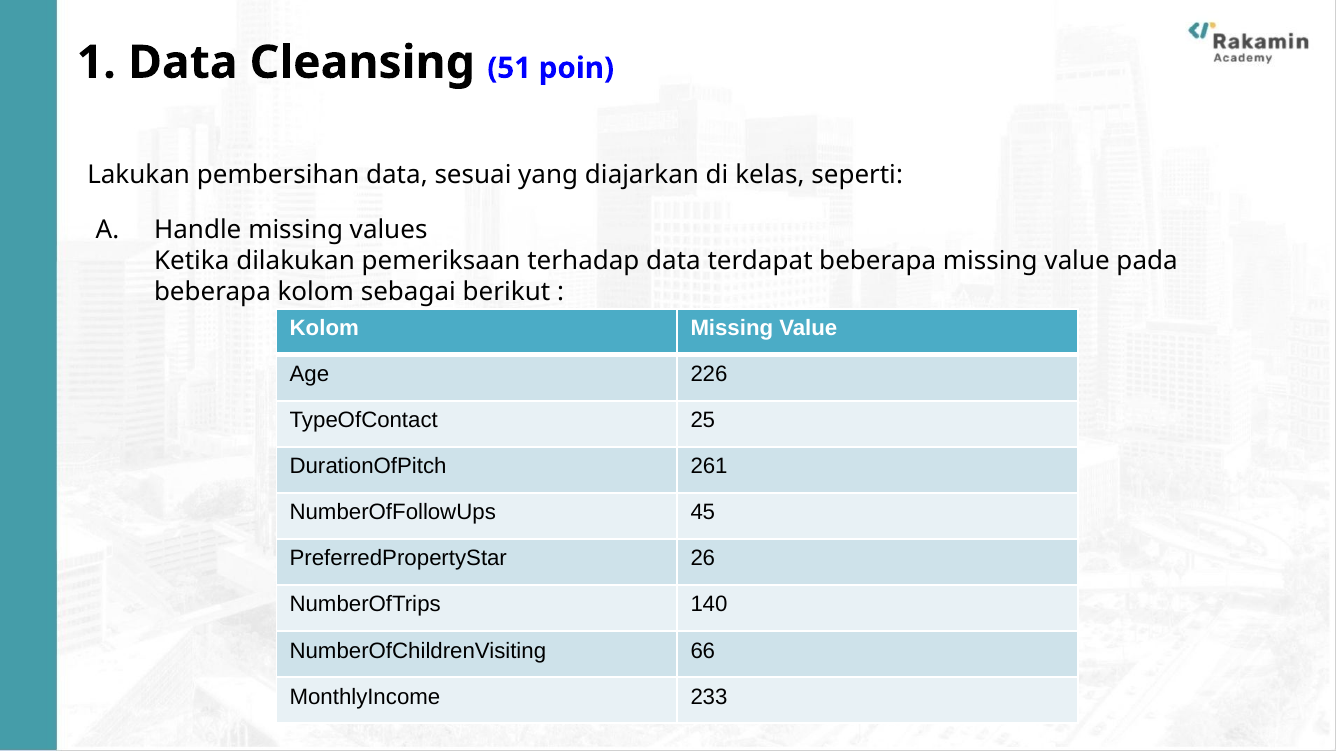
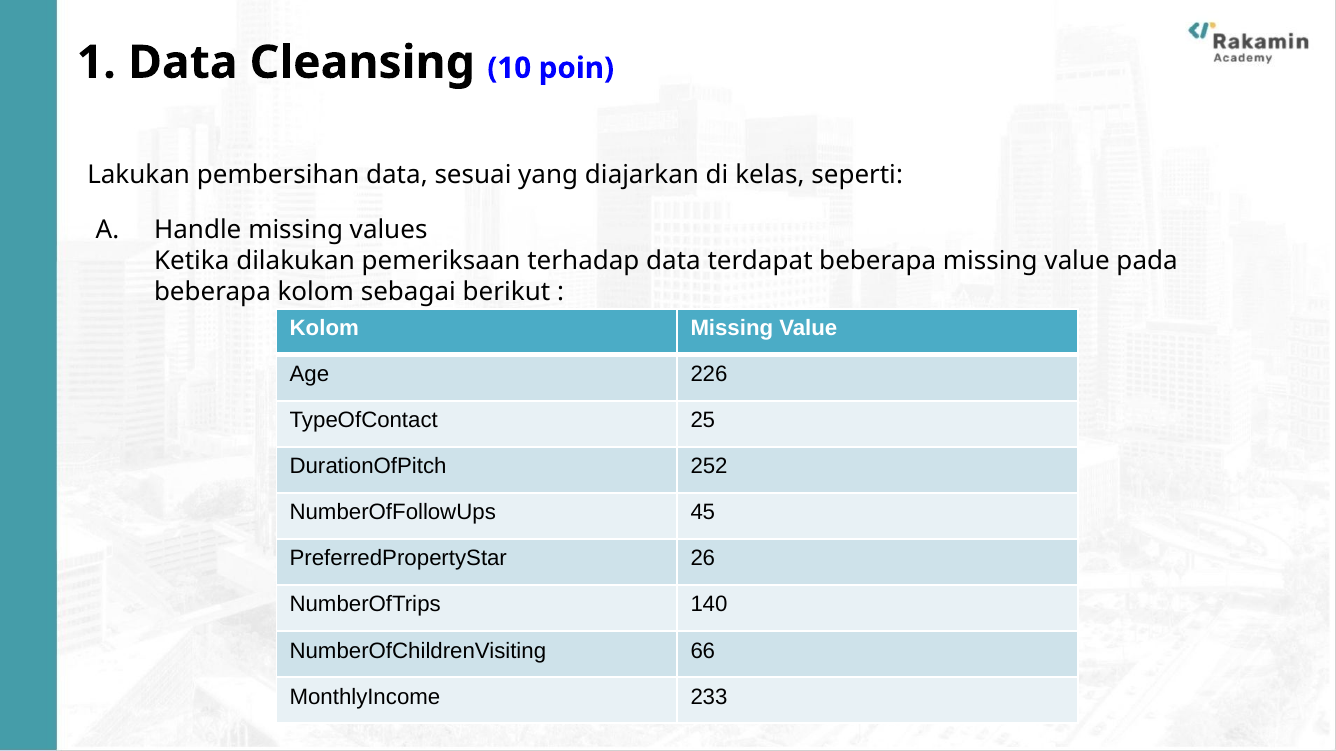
51: 51 -> 10 (509, 68)
261: 261 -> 252 (709, 467)
